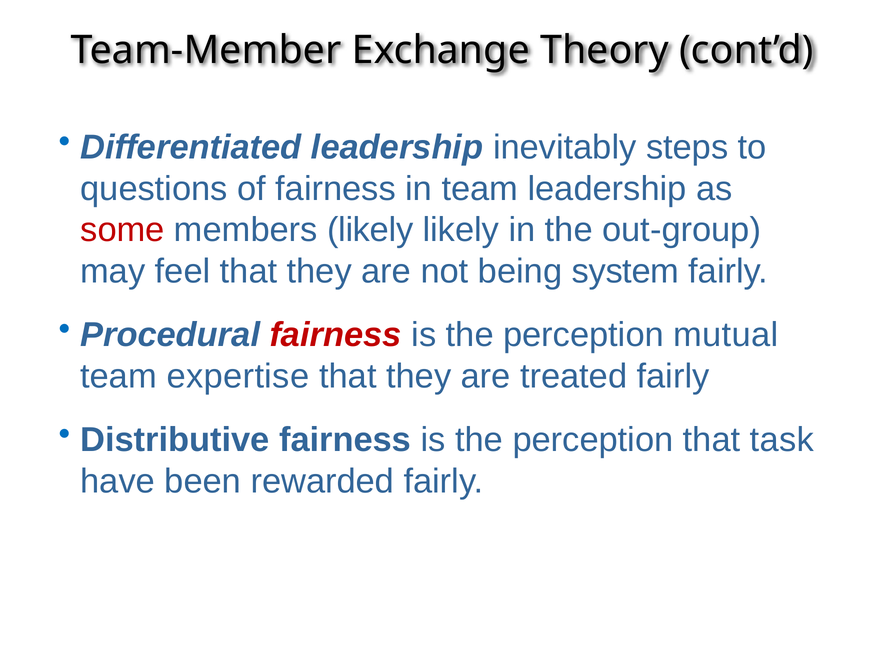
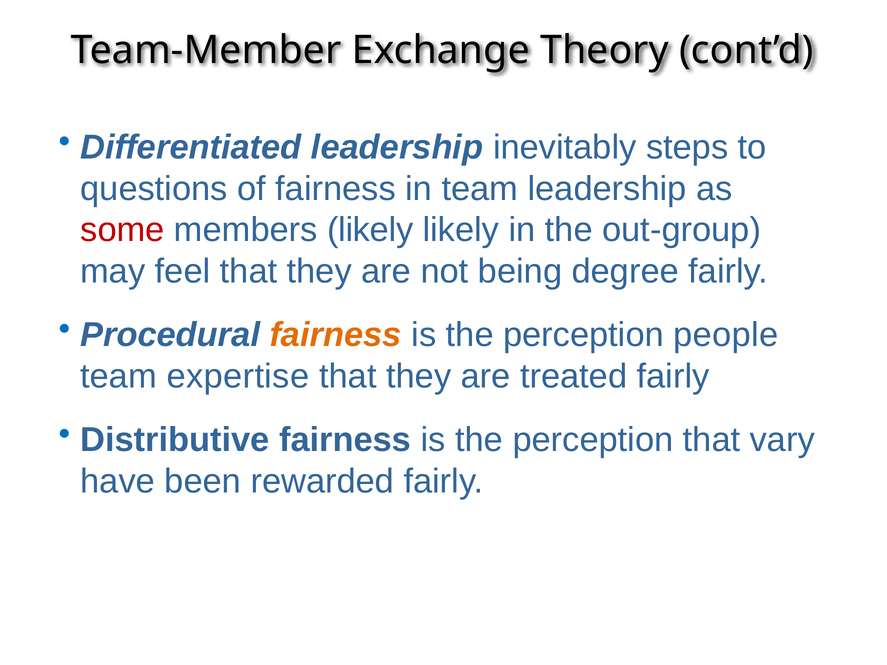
system: system -> degree (625, 272)
fairness colour: red -> orange (336, 335)
mutual: mutual -> people (726, 335)
task: task -> vary (782, 440)
